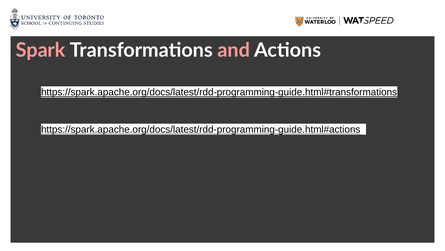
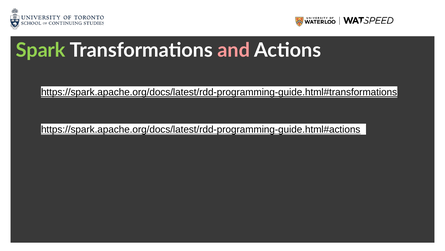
Spark colour: pink -> light green (41, 50)
